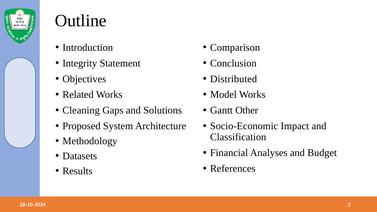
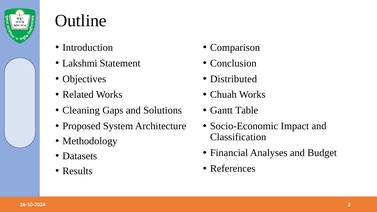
Integrity: Integrity -> Lakshmi (80, 63)
Model: Model -> Chuah (223, 95)
Other: Other -> Table (247, 110)
